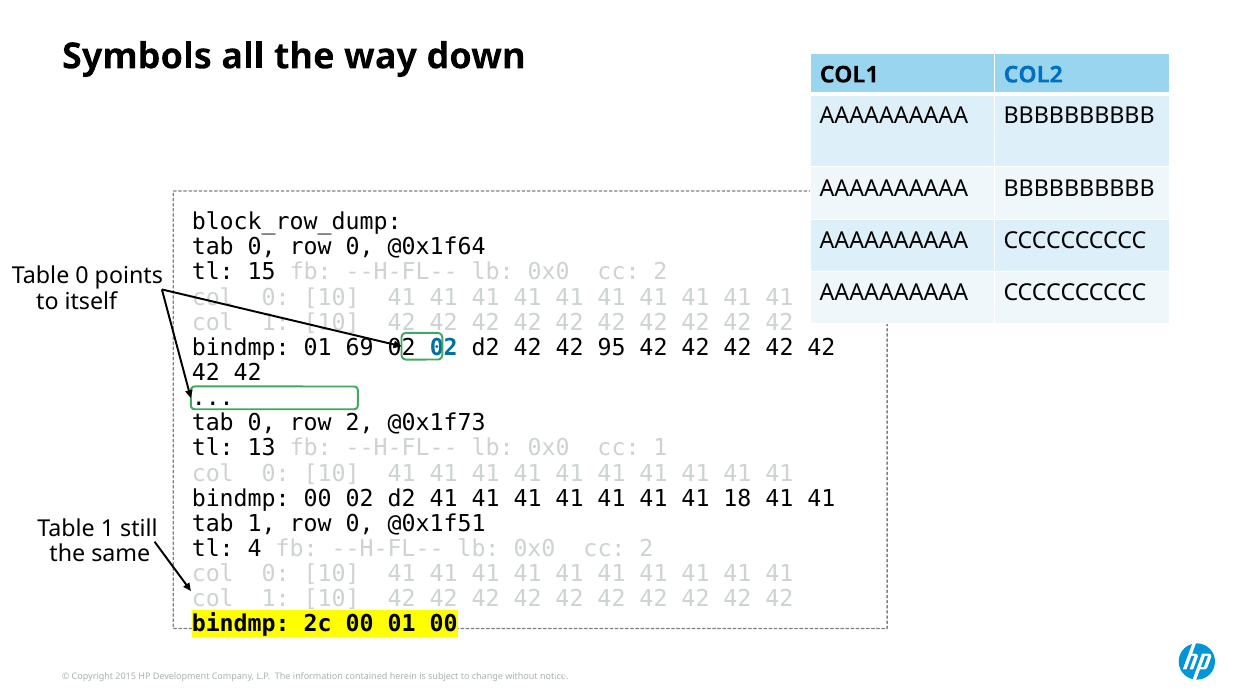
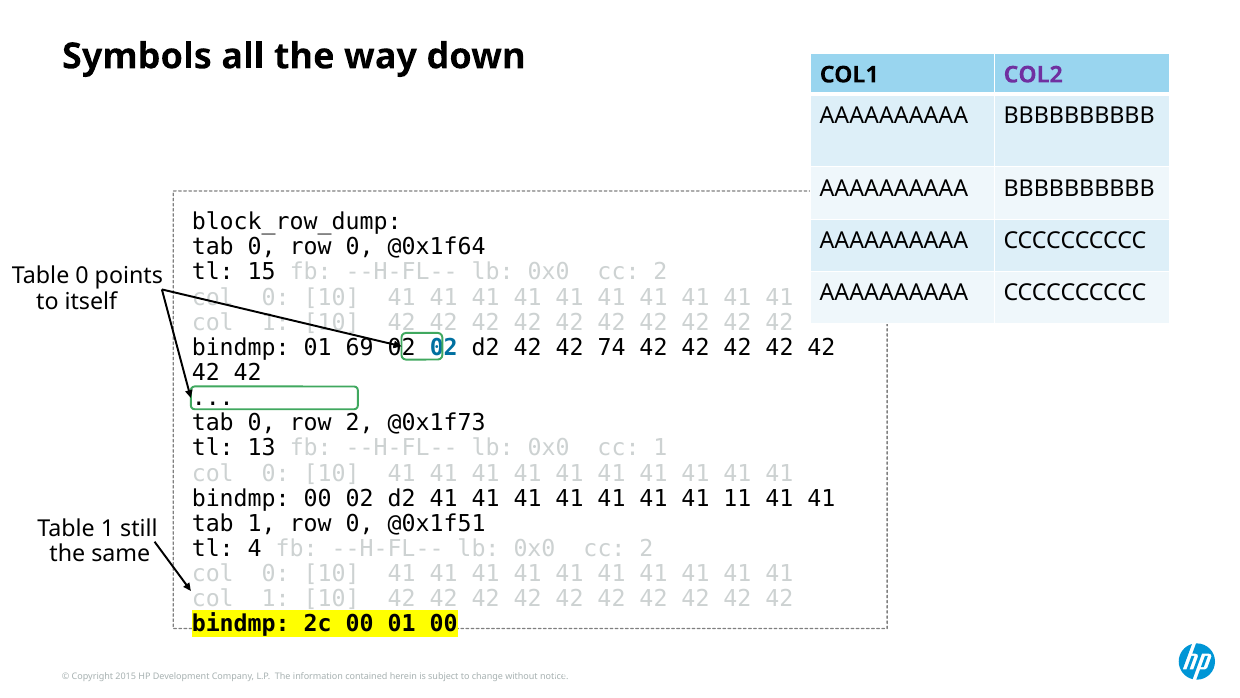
COL2 colour: blue -> purple (1033, 75)
95: 95 -> 74 (612, 348)
18: 18 -> 11 (737, 498)
